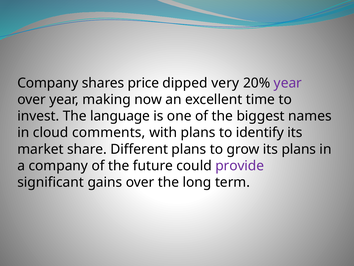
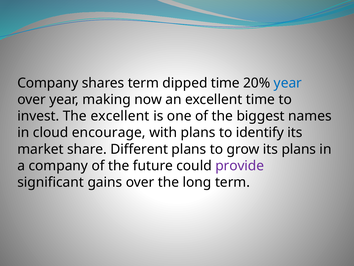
shares price: price -> term (143, 83)
dipped very: very -> time (225, 83)
year colour: purple -> blue (288, 83)
The language: language -> excellent (120, 116)
comments: comments -> encourage (109, 132)
